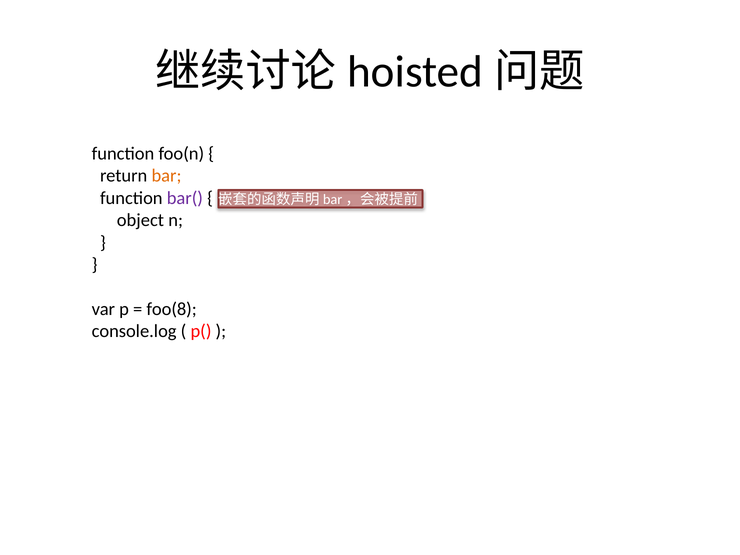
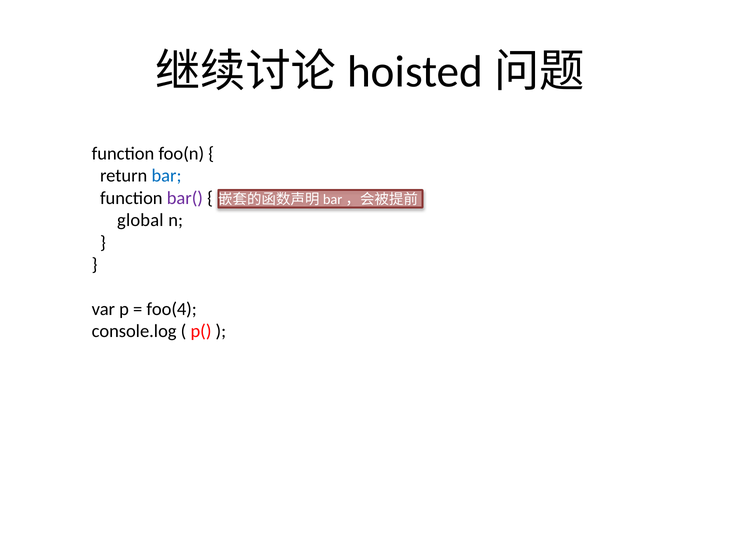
bar colour: orange -> blue (167, 176)
object: object -> global (140, 220)
foo(8: foo(8 -> foo(4 (172, 309)
